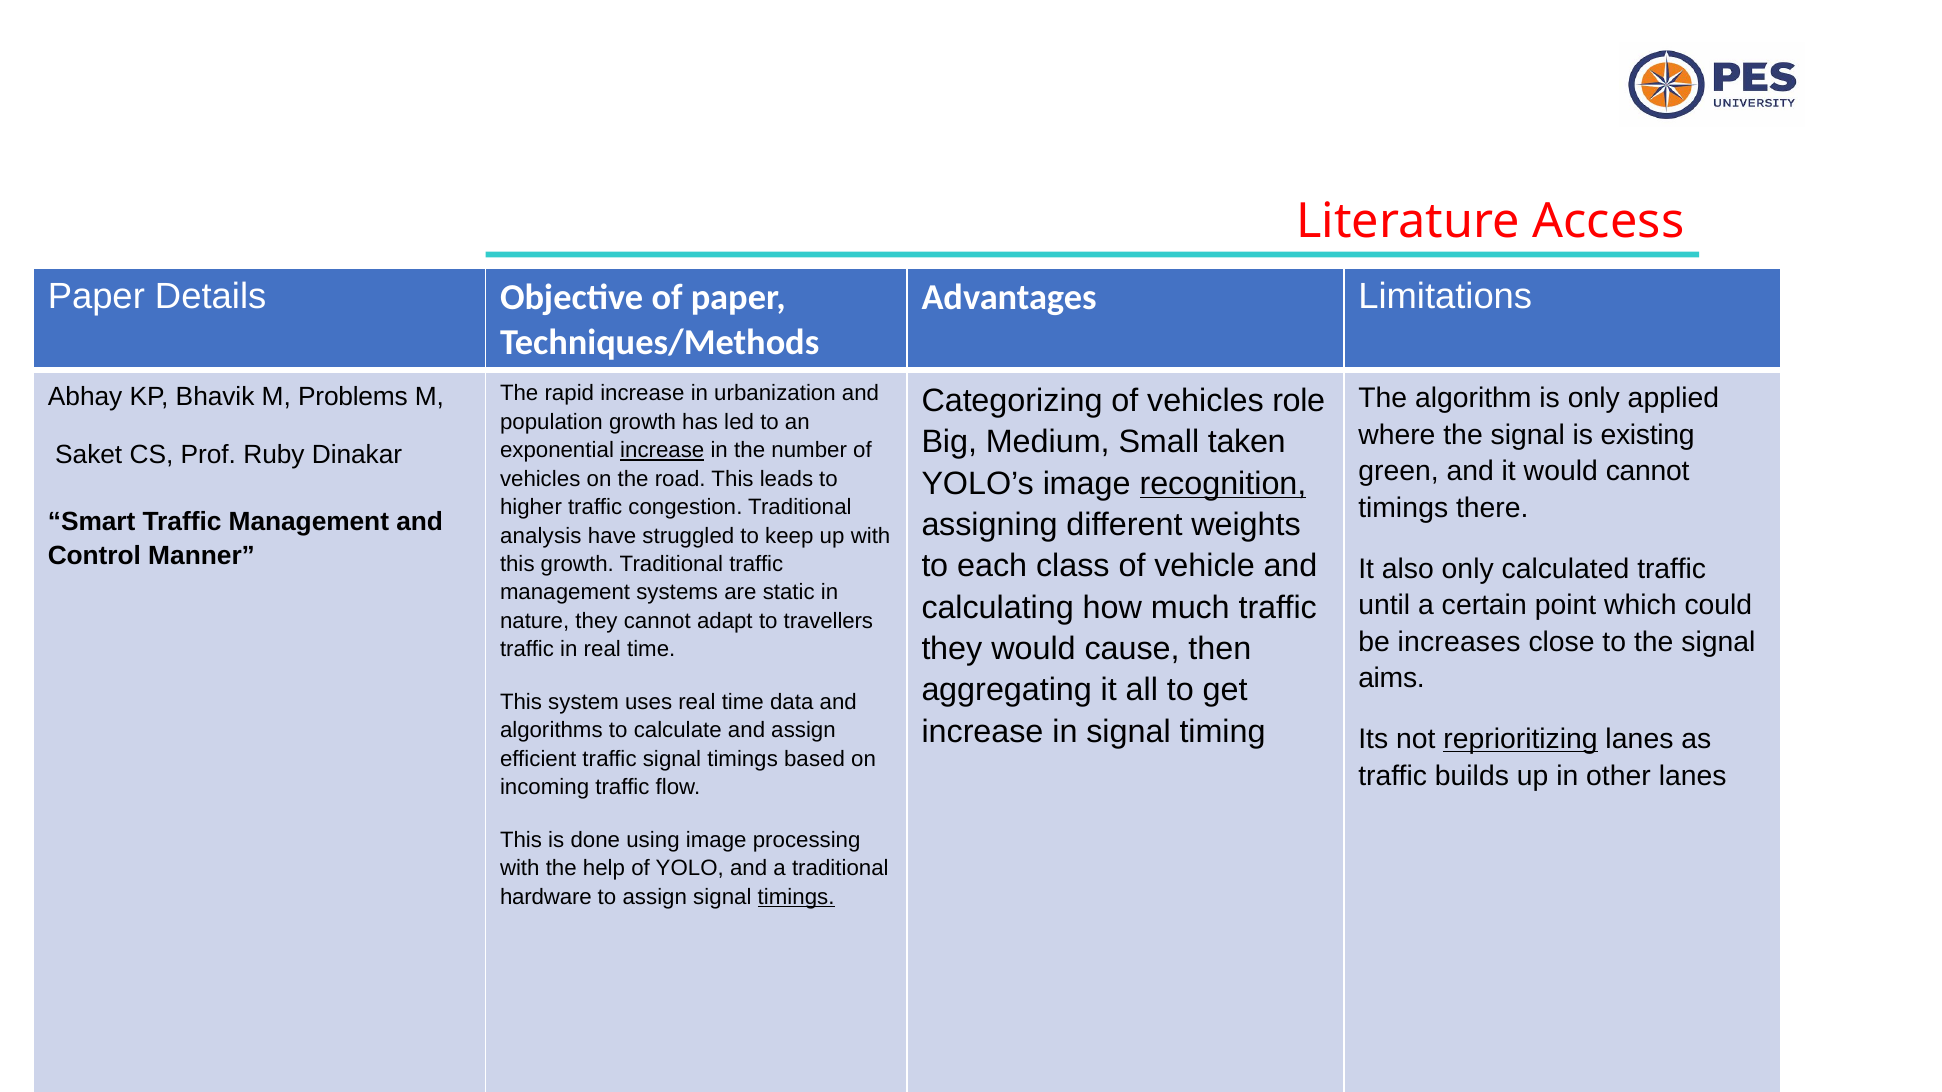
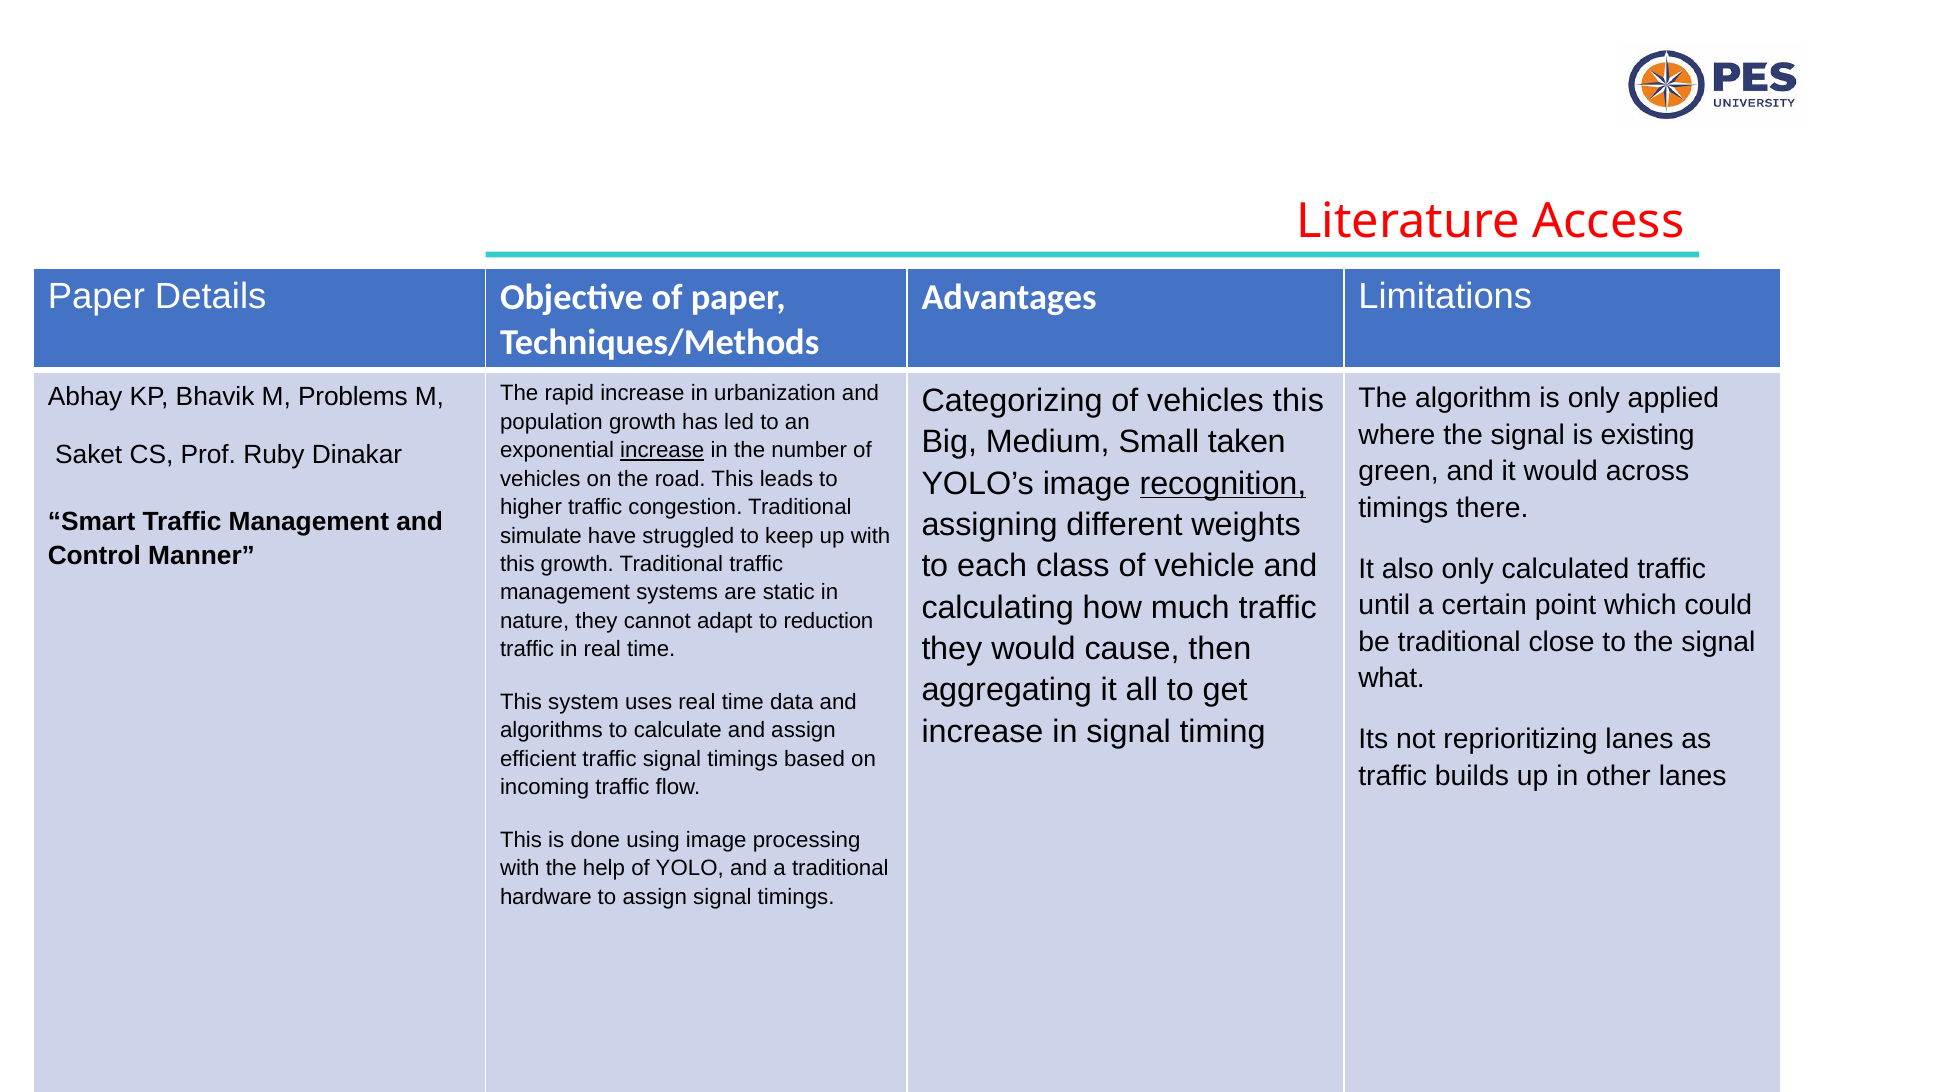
vehicles role: role -> this (1298, 401)
would cannot: cannot -> across (1648, 472)
analysis: analysis -> simulate (541, 536)
travellers: travellers -> reduction (828, 621)
be increases: increases -> traditional (1459, 642)
aims: aims -> what (1392, 679)
reprioritizing underline: present -> none (1521, 740)
timings underline: present -> none (796, 897)
